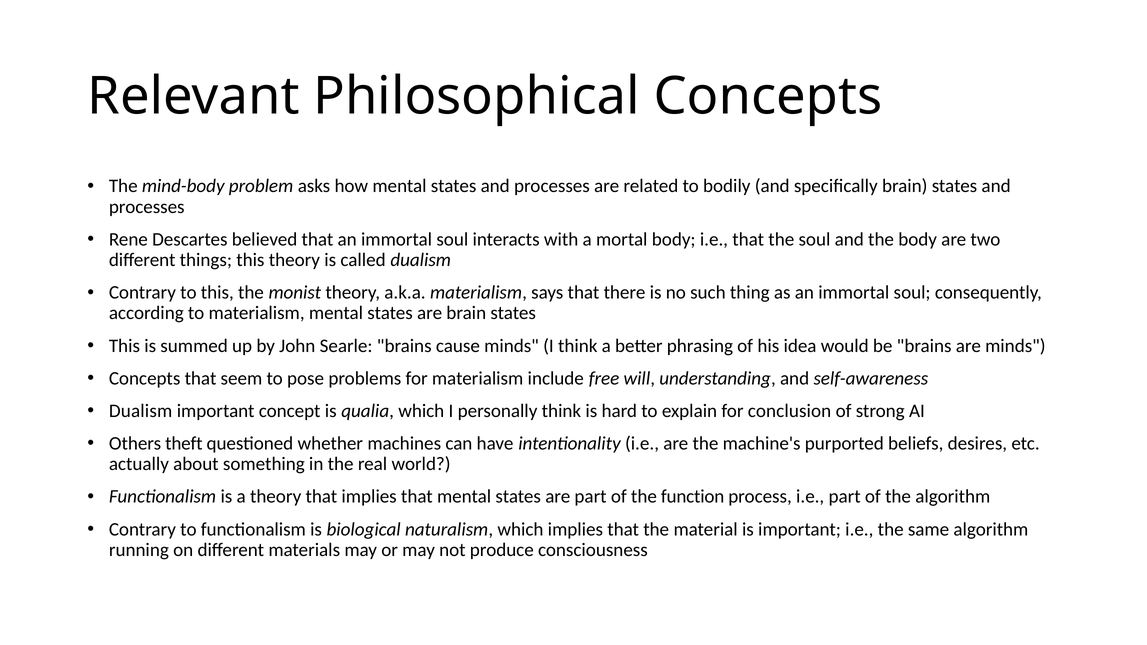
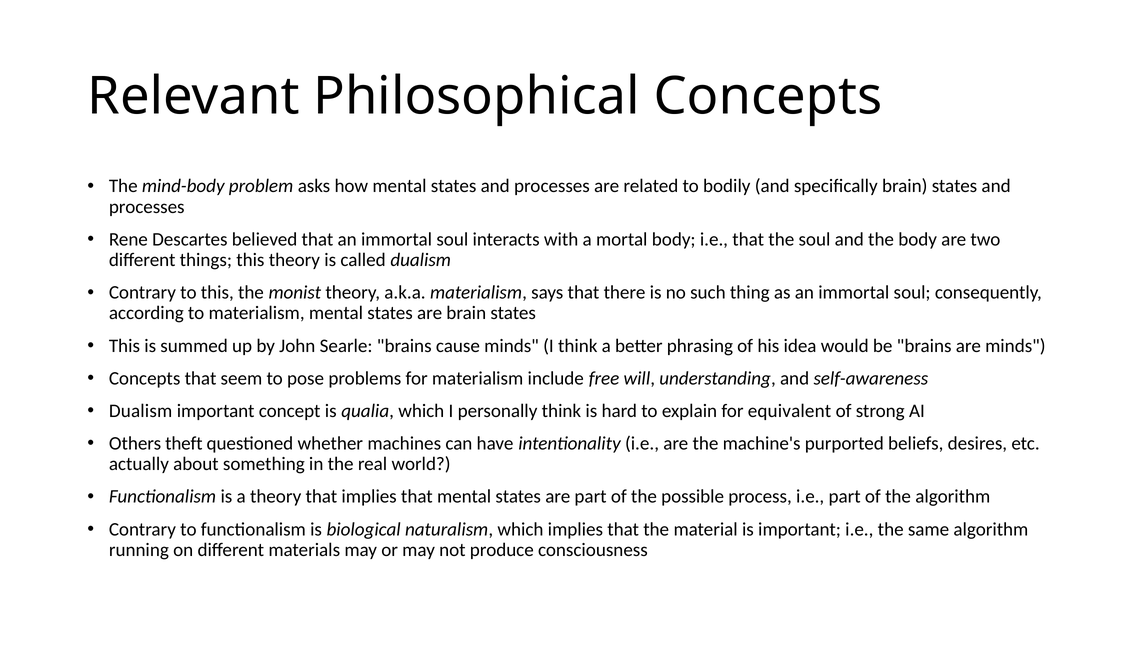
conclusion: conclusion -> equivalent (789, 411)
function: function -> possible (693, 497)
